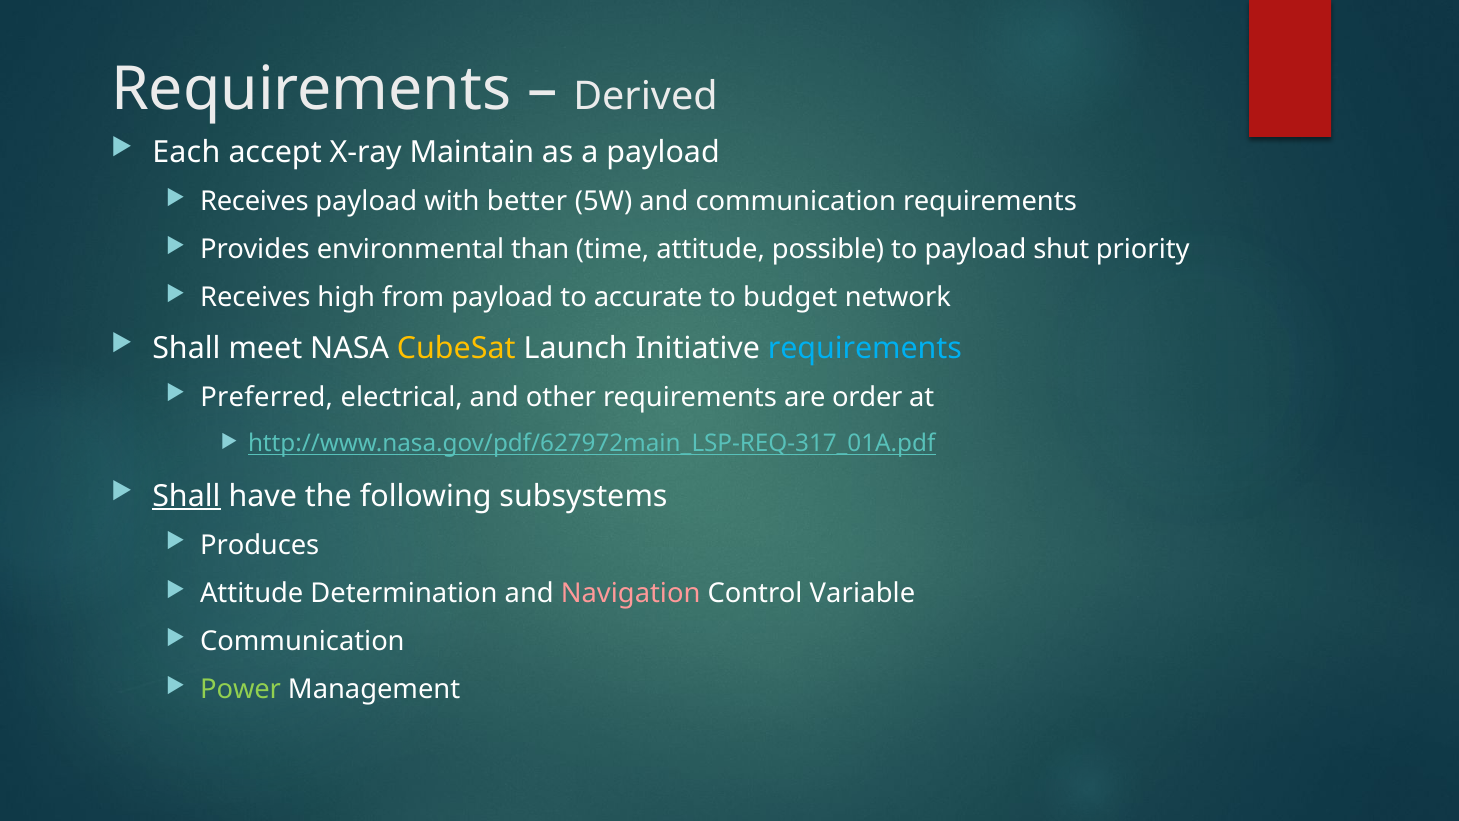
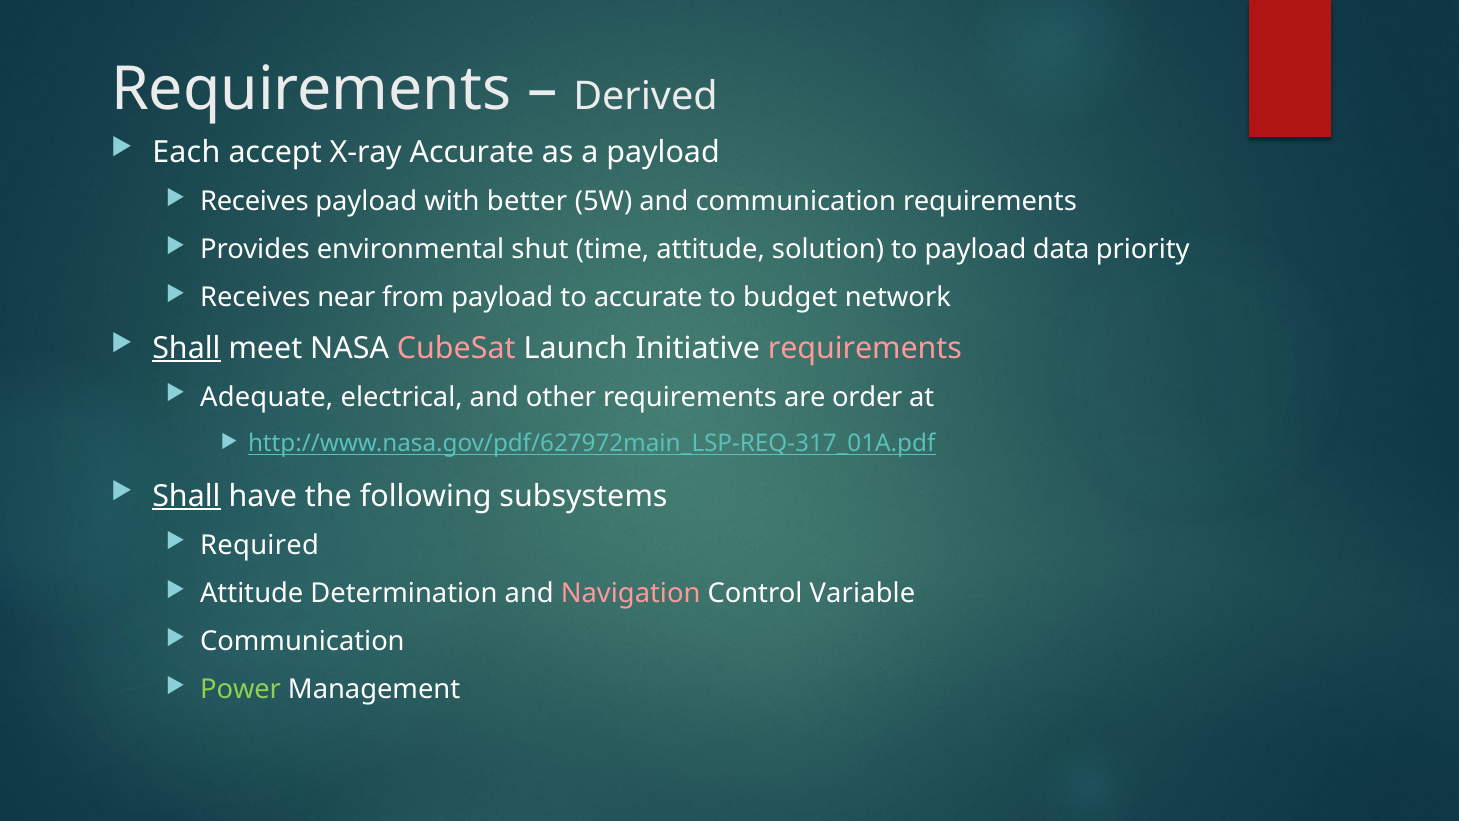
X-ray Maintain: Maintain -> Accurate (472, 152)
than: than -> shut (540, 250)
possible: possible -> solution (828, 250)
shut: shut -> data (1061, 250)
high: high -> near (346, 298)
Shall underline: none -> present (186, 348)
CubeSat colour: yellow -> pink (456, 348)
requirements colour: light blue -> pink (865, 348)
Preferred: Preferred -> Adequate (267, 398)
Produces: Produces -> Required (260, 546)
